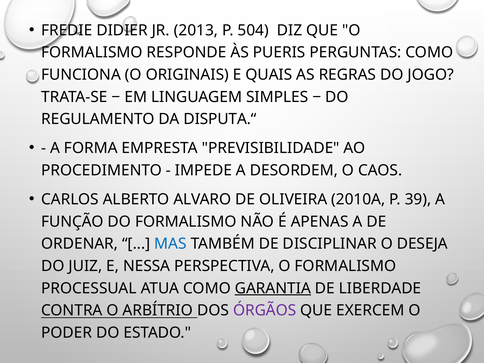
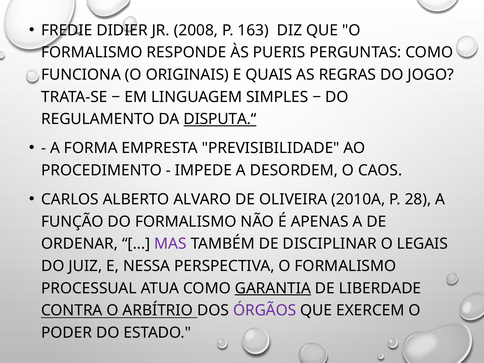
2013: 2013 -> 2008 (196, 30)
504: 504 -> 163 (253, 30)
DISPUTA.“ underline: none -> present (220, 119)
39: 39 -> 28 (418, 199)
MAS colour: blue -> purple (170, 244)
DESEJA: DESEJA -> LEGAIS (422, 244)
